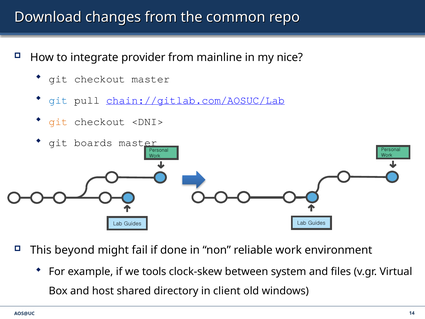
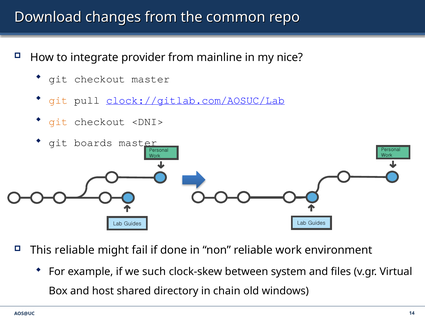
git colour: blue -> orange (58, 100)
chain://gitlab.com/AOSUC/Lab: chain://gitlab.com/AOSUC/Lab -> clock://gitlab.com/AOSUC/Lab (195, 100)
This beyond: beyond -> reliable (75, 250)
tools: tools -> such (154, 271)
client: client -> chain (227, 291)
